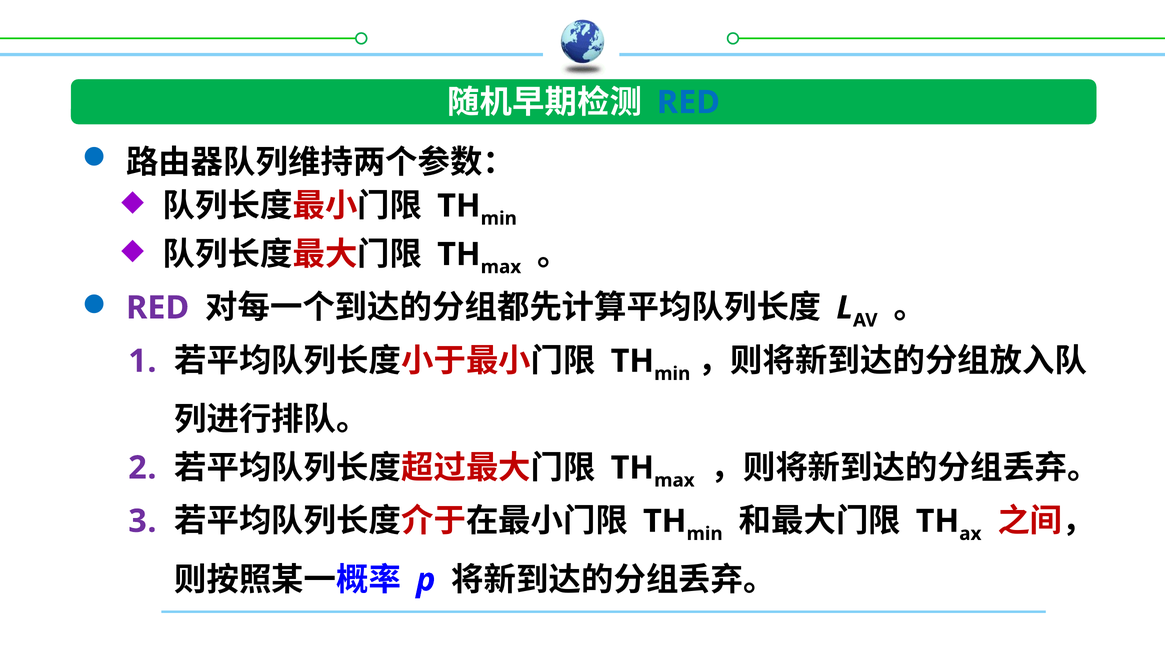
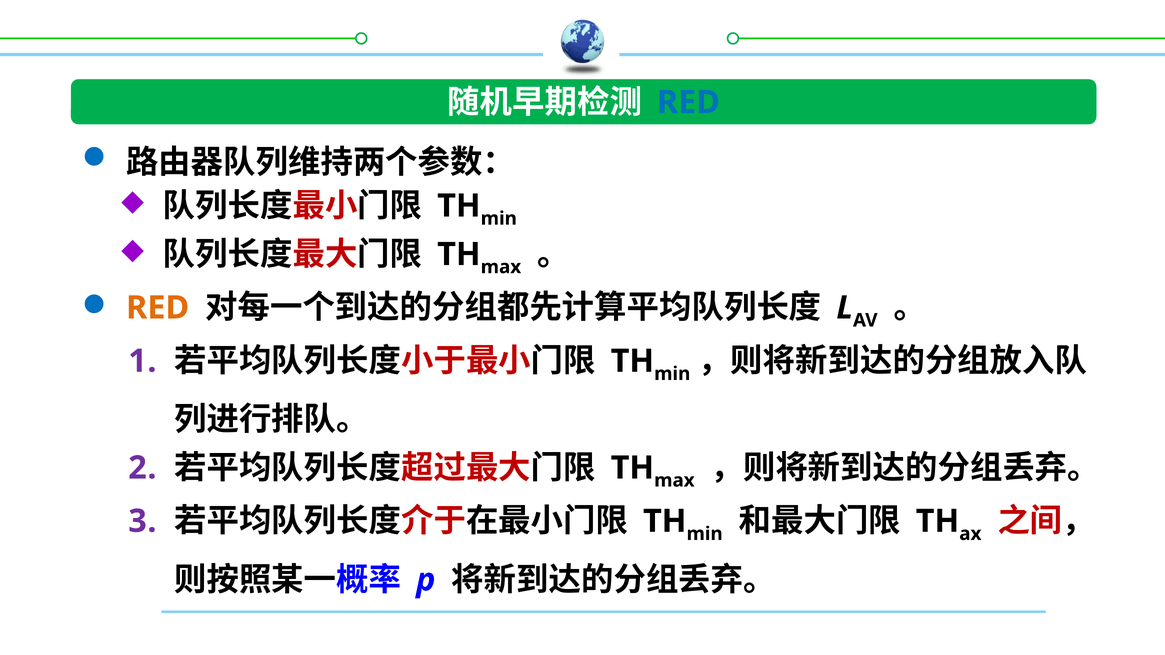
RED colour: purple -> orange (158, 308)
